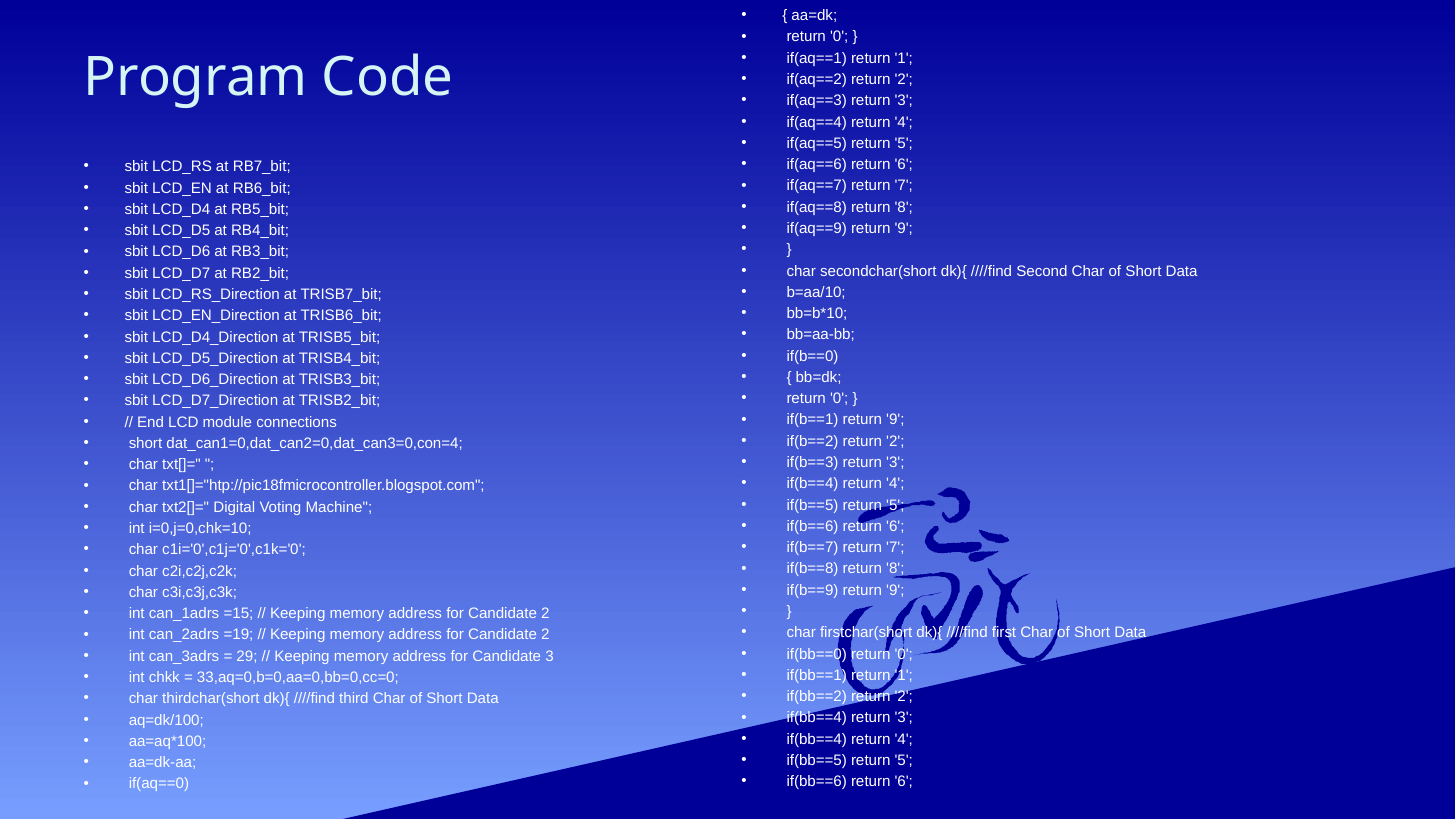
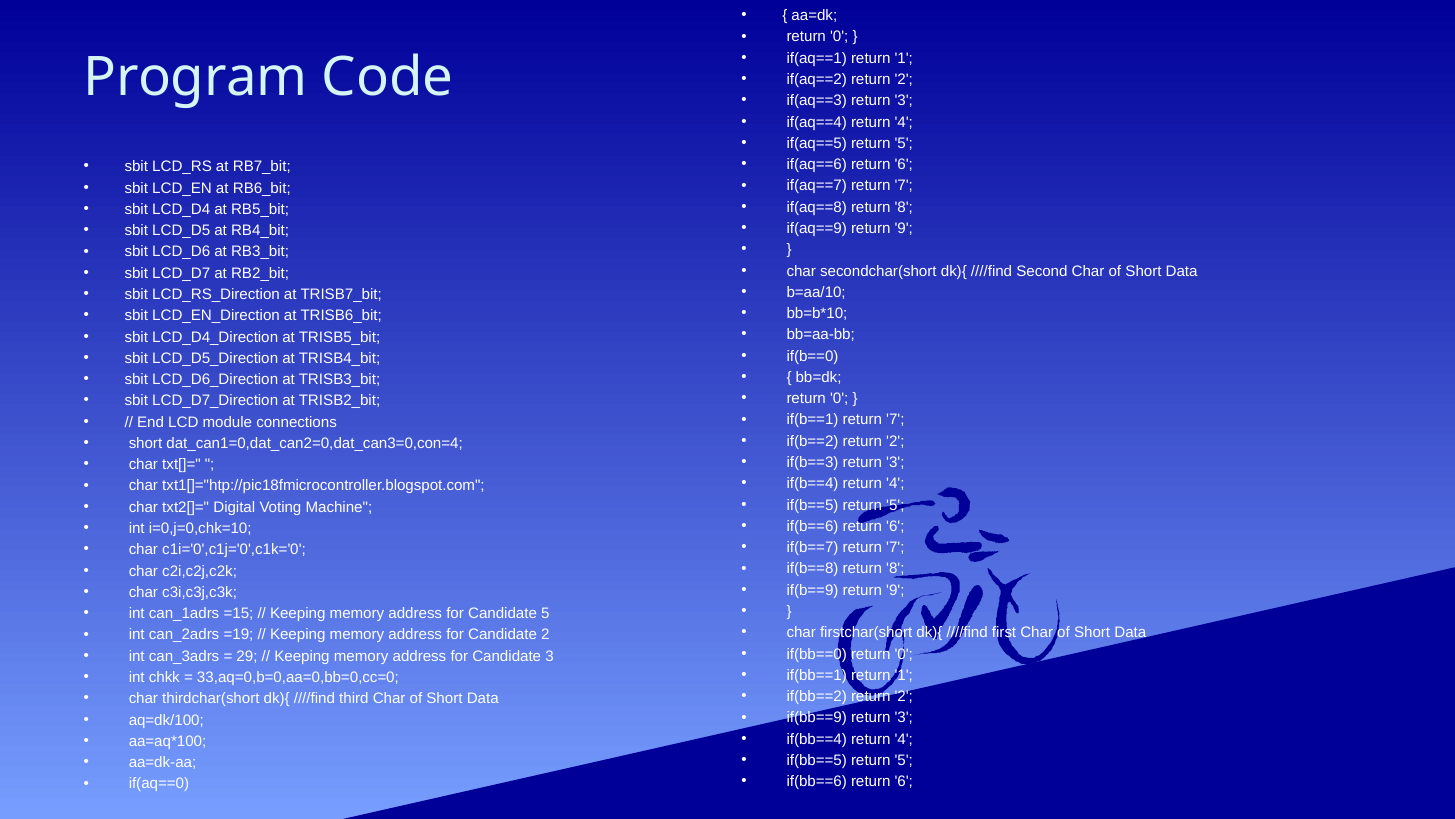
if(b==1 return 9: 9 -> 7 (895, 420)
2: 2 -> 5 (545, 613)
if(bb==4: if(bb==4 -> if(bb==9 (817, 717)
